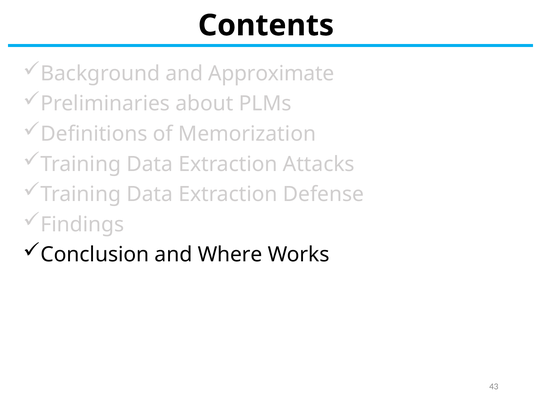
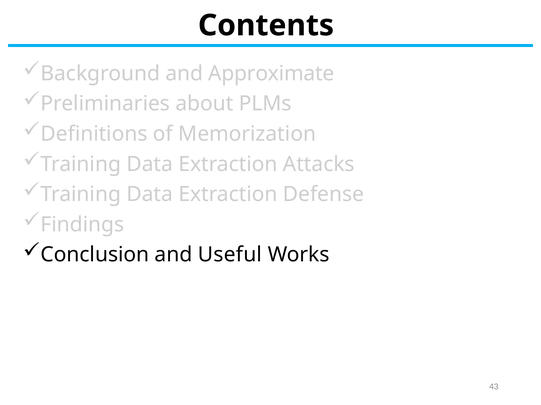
Where: Where -> Useful (230, 255)
